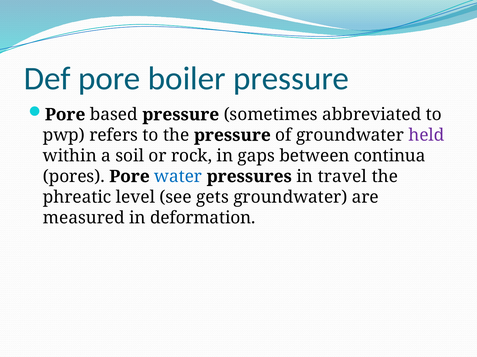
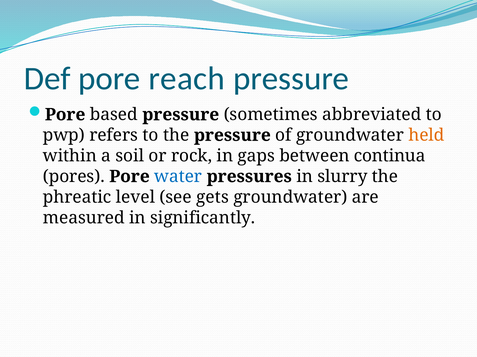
boiler: boiler -> reach (187, 79)
held colour: purple -> orange (427, 136)
travel: travel -> slurry (342, 177)
deformation: deformation -> significantly (203, 218)
